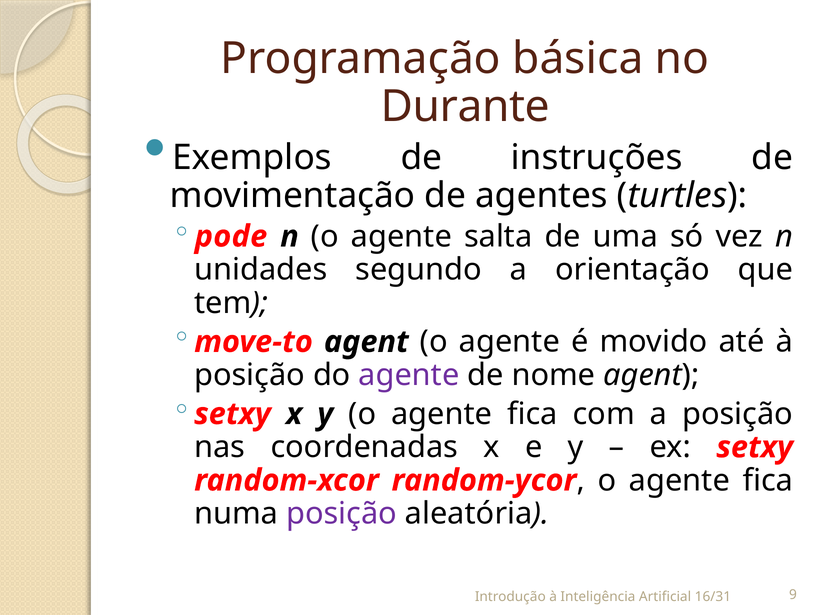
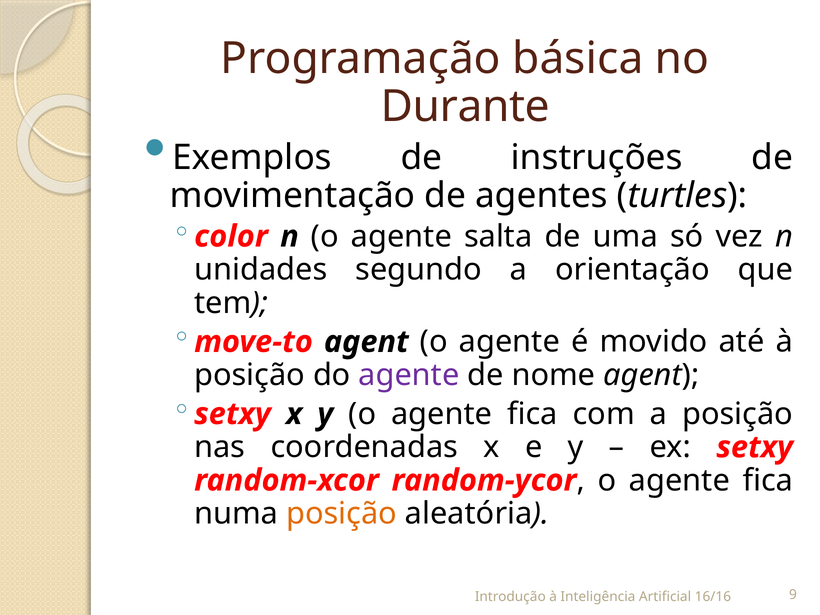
pode: pode -> color (231, 236)
posição colour: purple -> orange (342, 514)
16/31: 16/31 -> 16/16 (713, 597)
